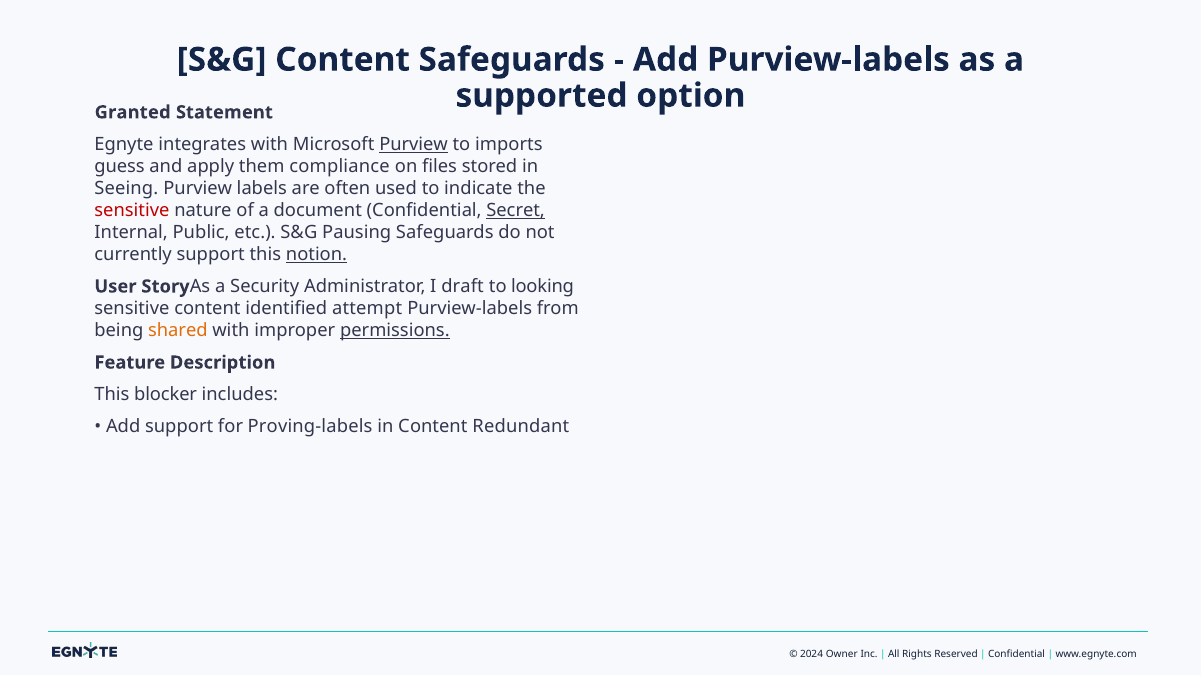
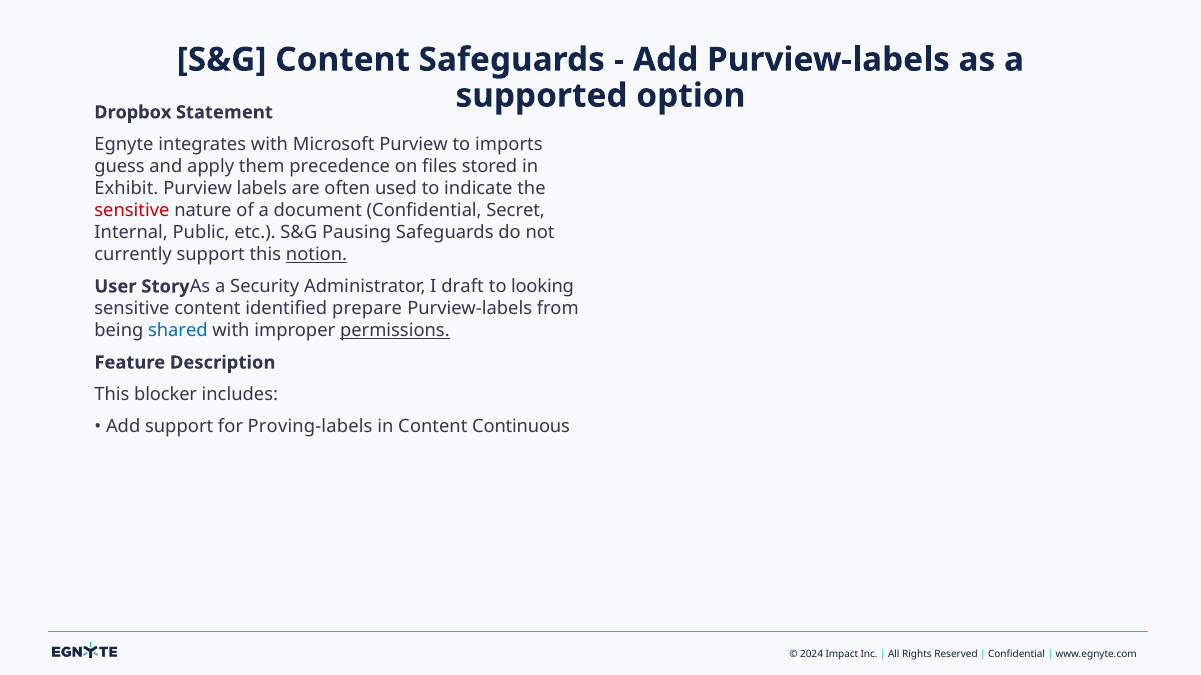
Granted: Granted -> Dropbox (133, 112)
Purview underline: present -> none (414, 144)
compliance: compliance -> precedence (340, 167)
Seeing: Seeing -> Exhibit (126, 189)
Secret underline: present -> none (516, 211)
attempt: attempt -> prepare (367, 309)
shared colour: orange -> blue (178, 331)
Redundant: Redundant -> Continuous (521, 427)
Owner: Owner -> Impact (842, 655)
